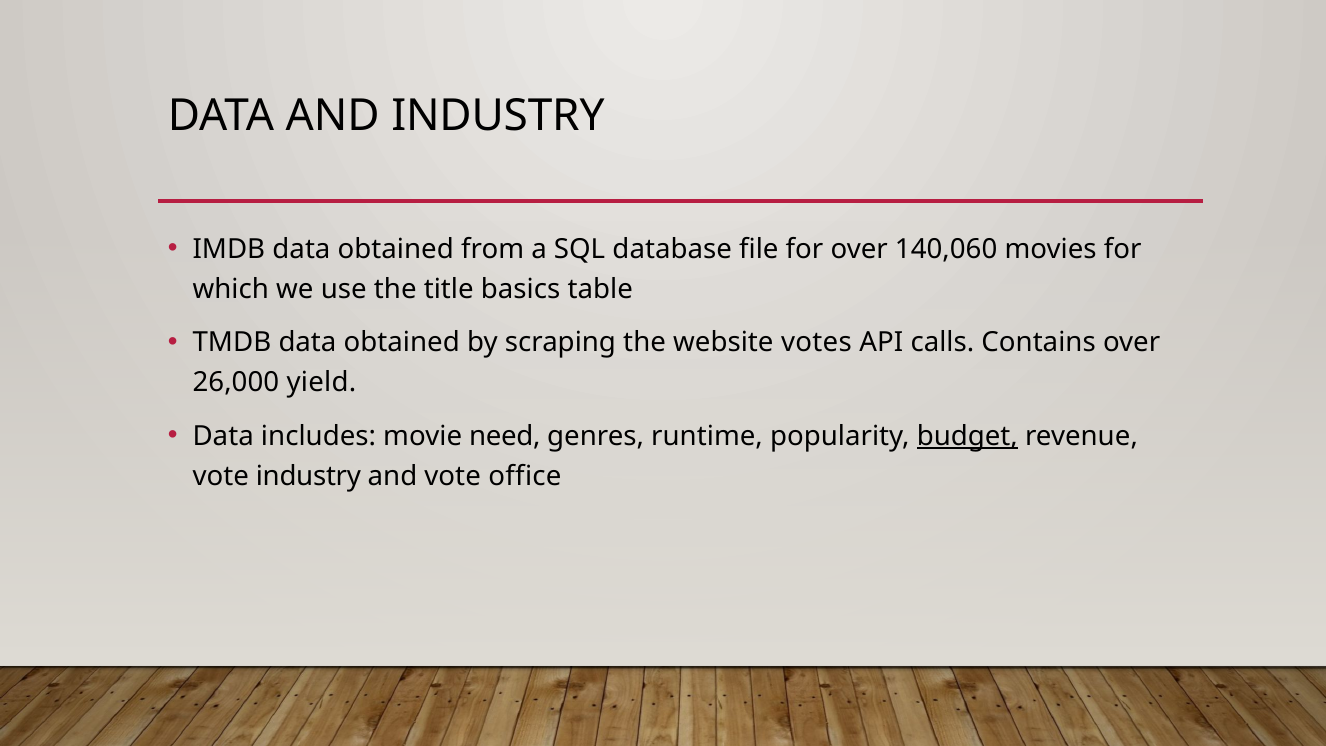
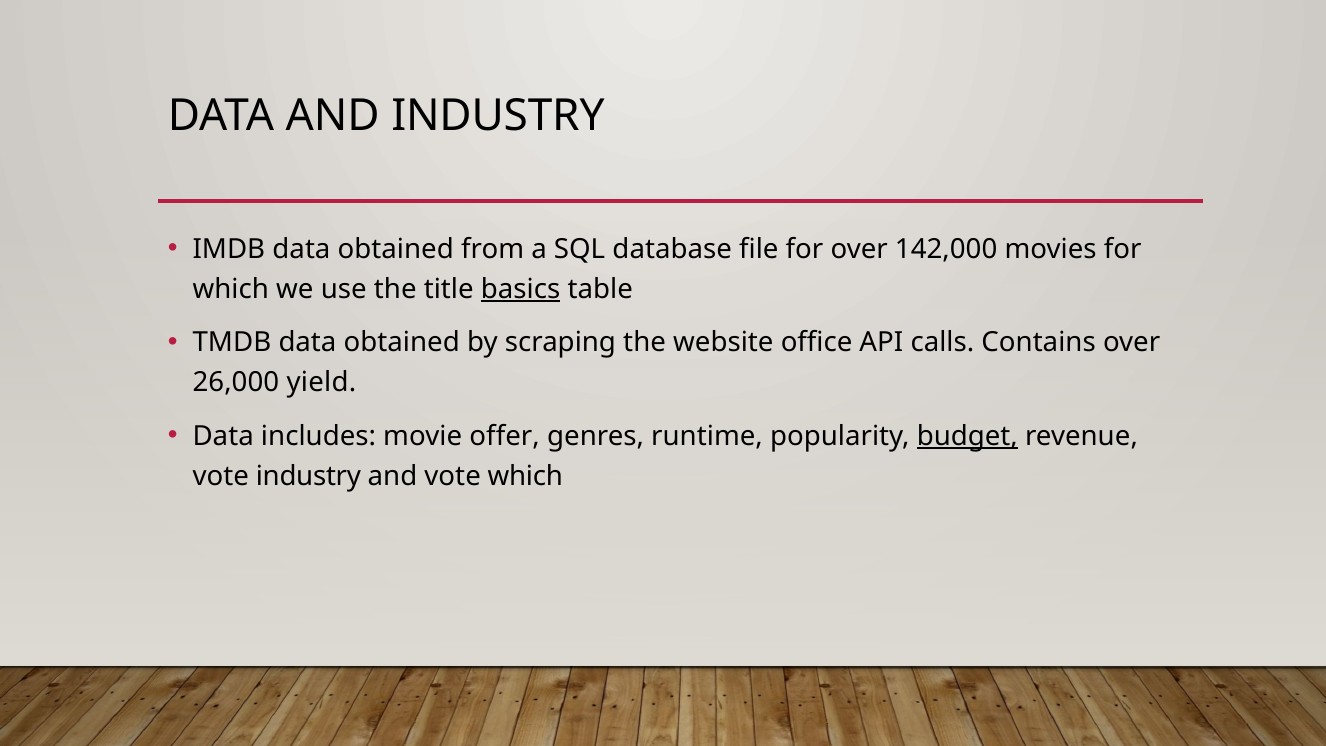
140,060: 140,060 -> 142,000 (946, 249)
basics underline: none -> present (521, 289)
votes: votes -> office (817, 343)
need: need -> offer (505, 436)
vote office: office -> which (525, 476)
